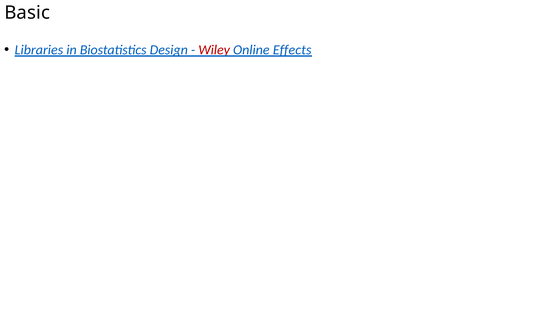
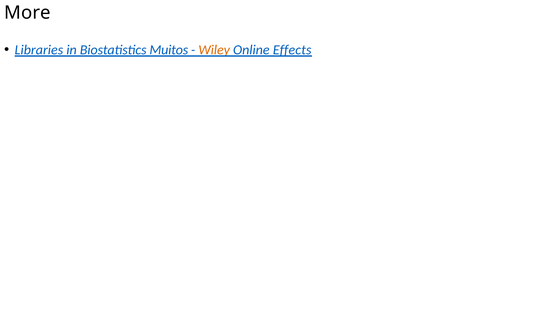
Basic: Basic -> More (27, 13)
Design: Design -> Muitos (169, 50)
Wiley colour: red -> orange (214, 50)
